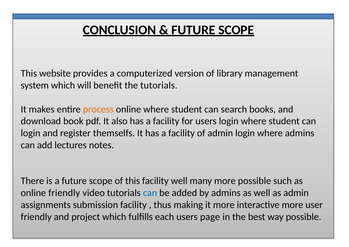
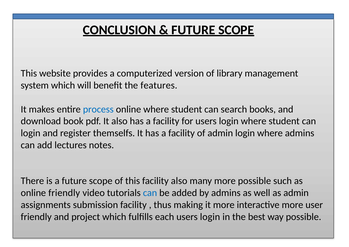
the tutorials: tutorials -> features (159, 85)
process colour: orange -> blue (98, 109)
facility well: well -> also (179, 181)
each users page: page -> login (210, 216)
